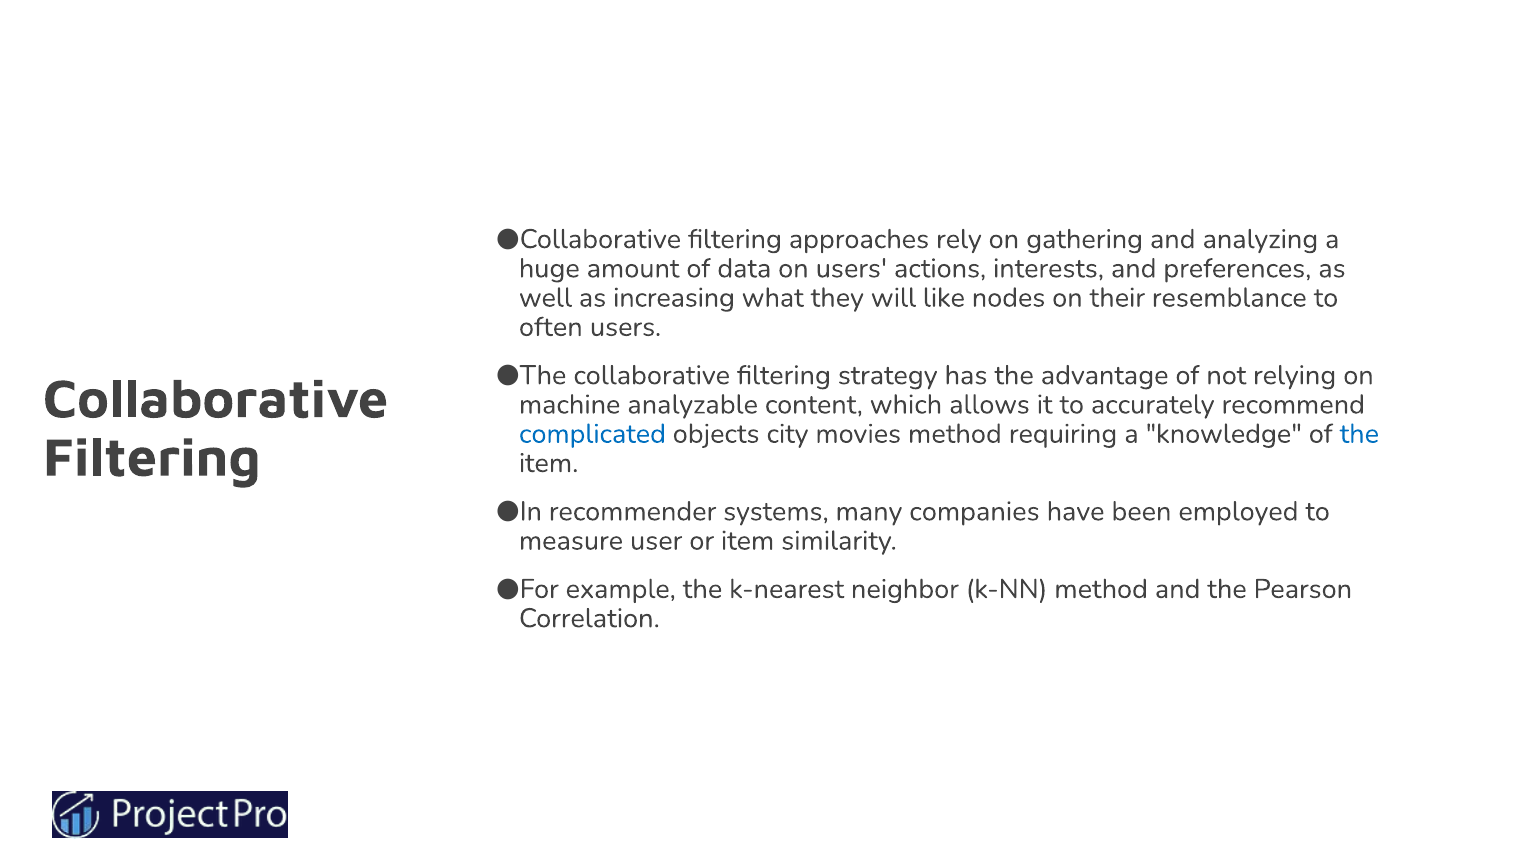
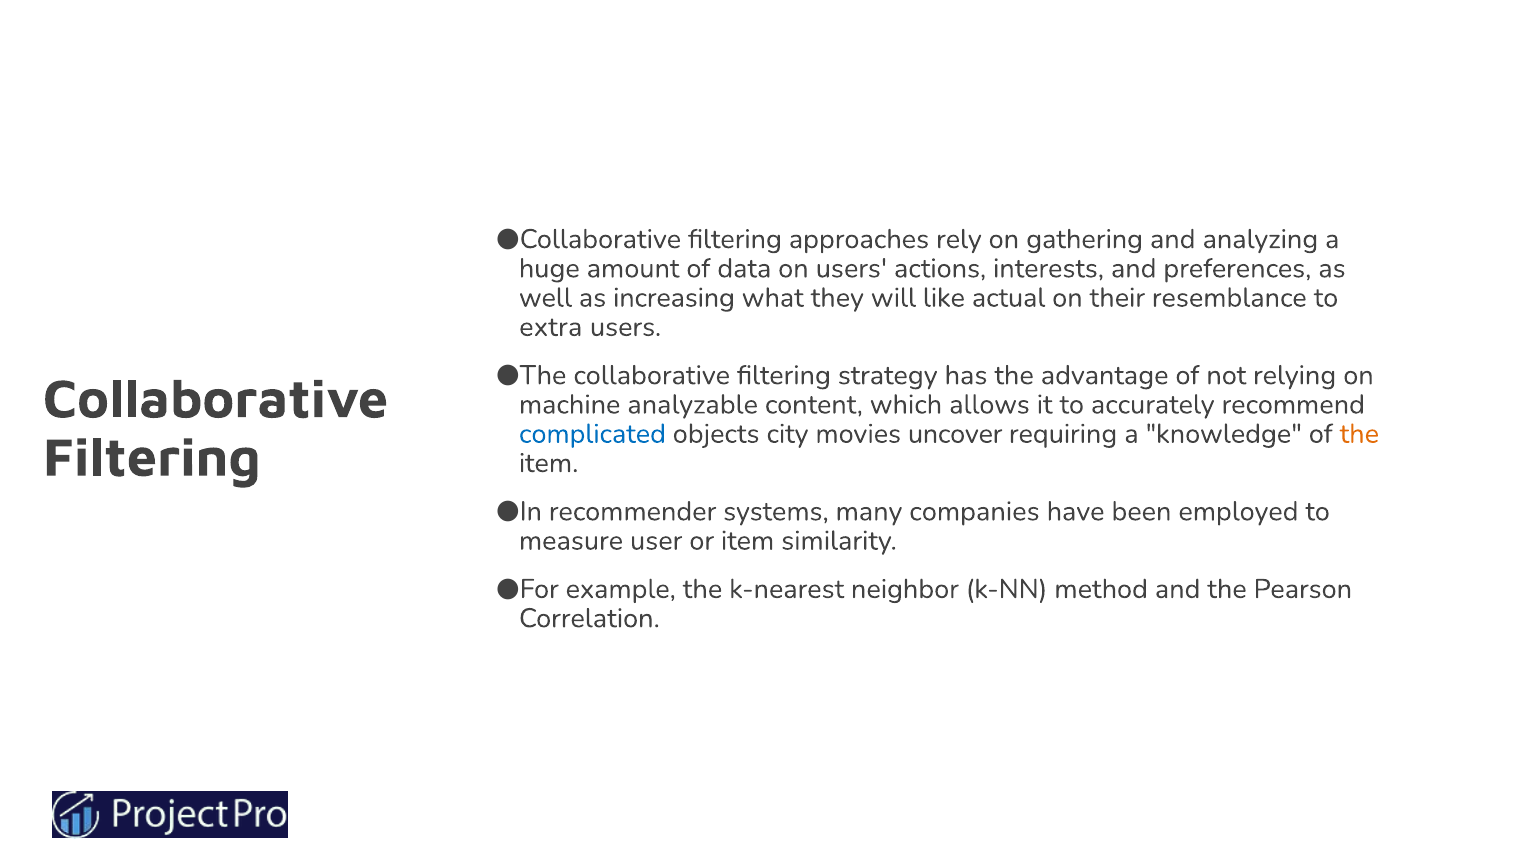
nodes: nodes -> actual (1009, 298)
often: often -> extra (551, 327)
movies method: method -> uncover (955, 434)
the colour: blue -> orange (1359, 434)
